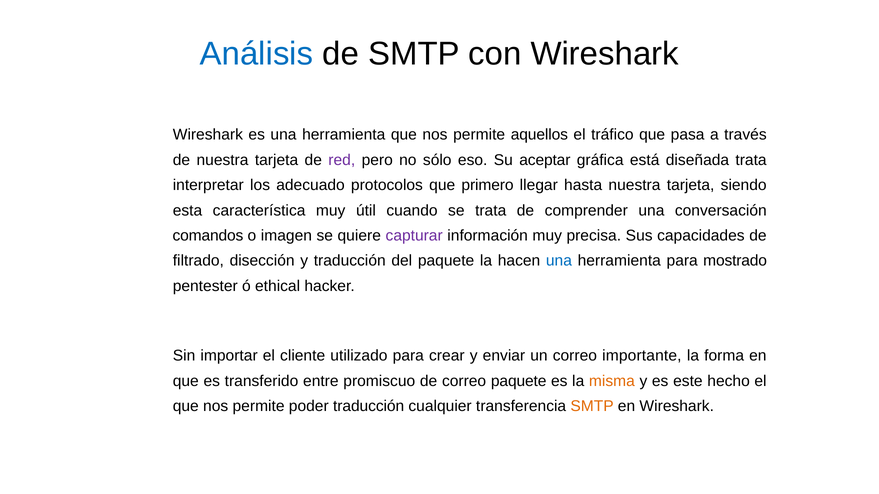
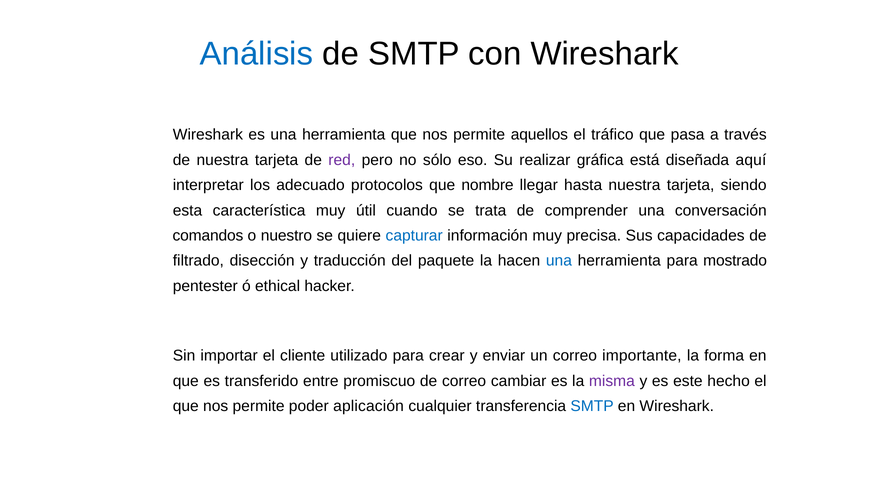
aceptar: aceptar -> realizar (545, 160)
diseñada trata: trata -> aquí (751, 160)
primero: primero -> nombre (488, 185)
imagen: imagen -> nuestro (286, 236)
capturar colour: purple -> blue (414, 236)
correo paquete: paquete -> cambiar (519, 381)
misma colour: orange -> purple (612, 381)
poder traducción: traducción -> aplicación (369, 406)
SMTP colour: orange -> blue (592, 406)
